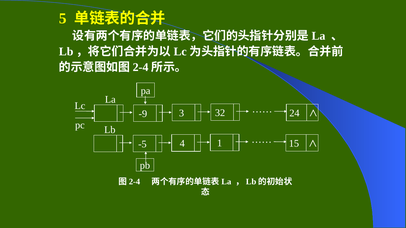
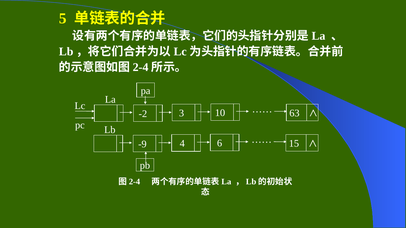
-9: -9 -> -2 (143, 114)
32: 32 -> 10 (220, 113)
24: 24 -> 63 (294, 113)
-5: -5 -> -9 (142, 144)
1: 1 -> 6 (220, 143)
